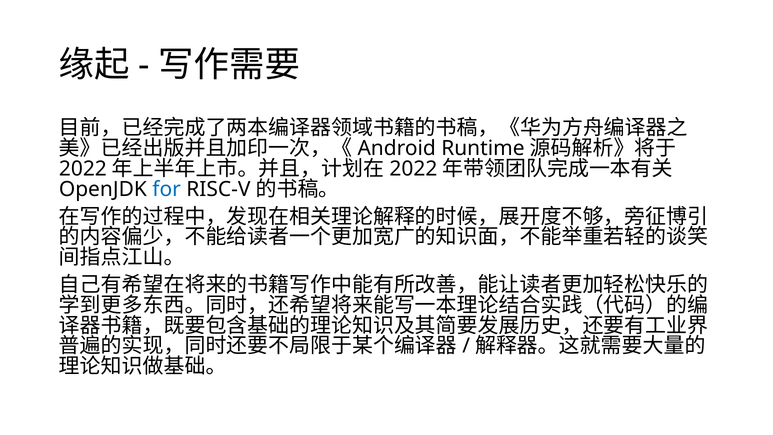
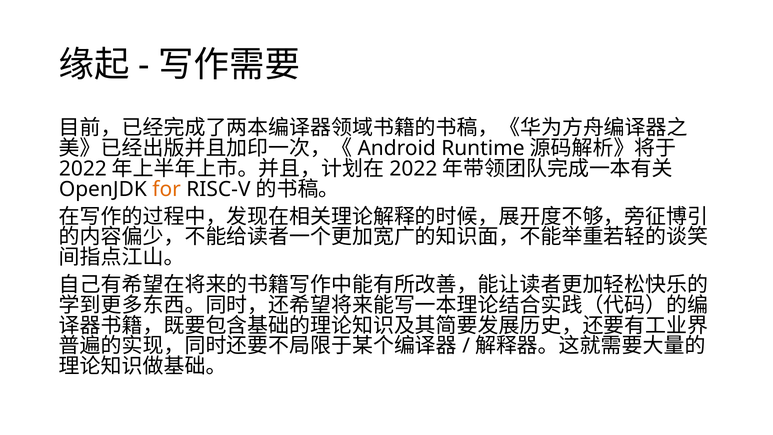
for colour: blue -> orange (167, 189)
